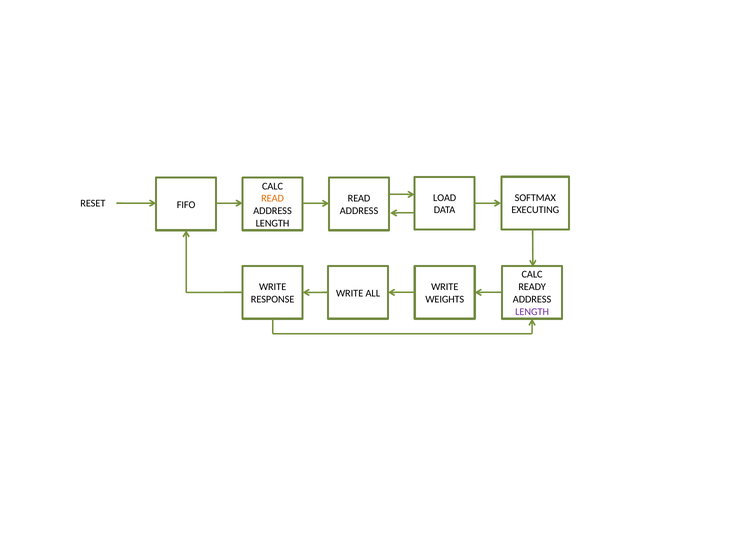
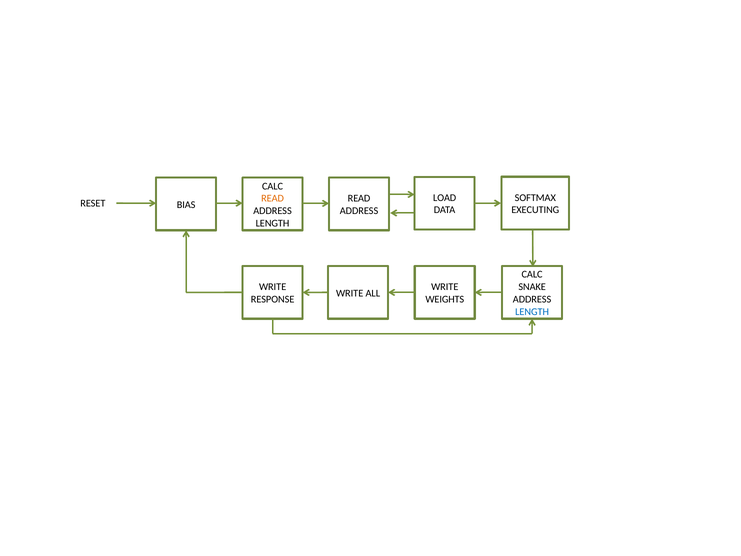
FIFO: FIFO -> BIAS (186, 205)
READY: READY -> SNAKE (532, 287)
LENGTH colour: purple -> blue (532, 312)
